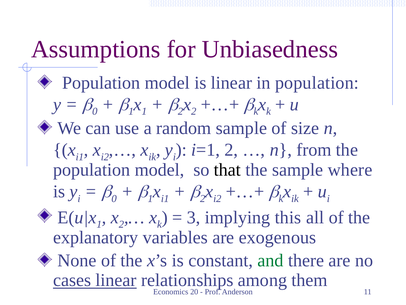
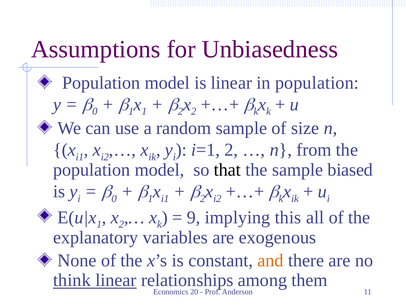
where: where -> biased (350, 170)
3: 3 -> 9 (194, 217)
and colour: green -> orange (270, 260)
cases: cases -> think (72, 280)
